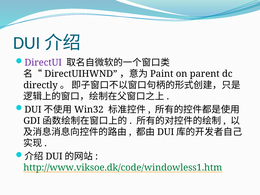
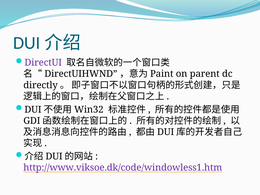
http://www.viksoe.dk/code/windowless1.htm colour: green -> purple (123, 168)
